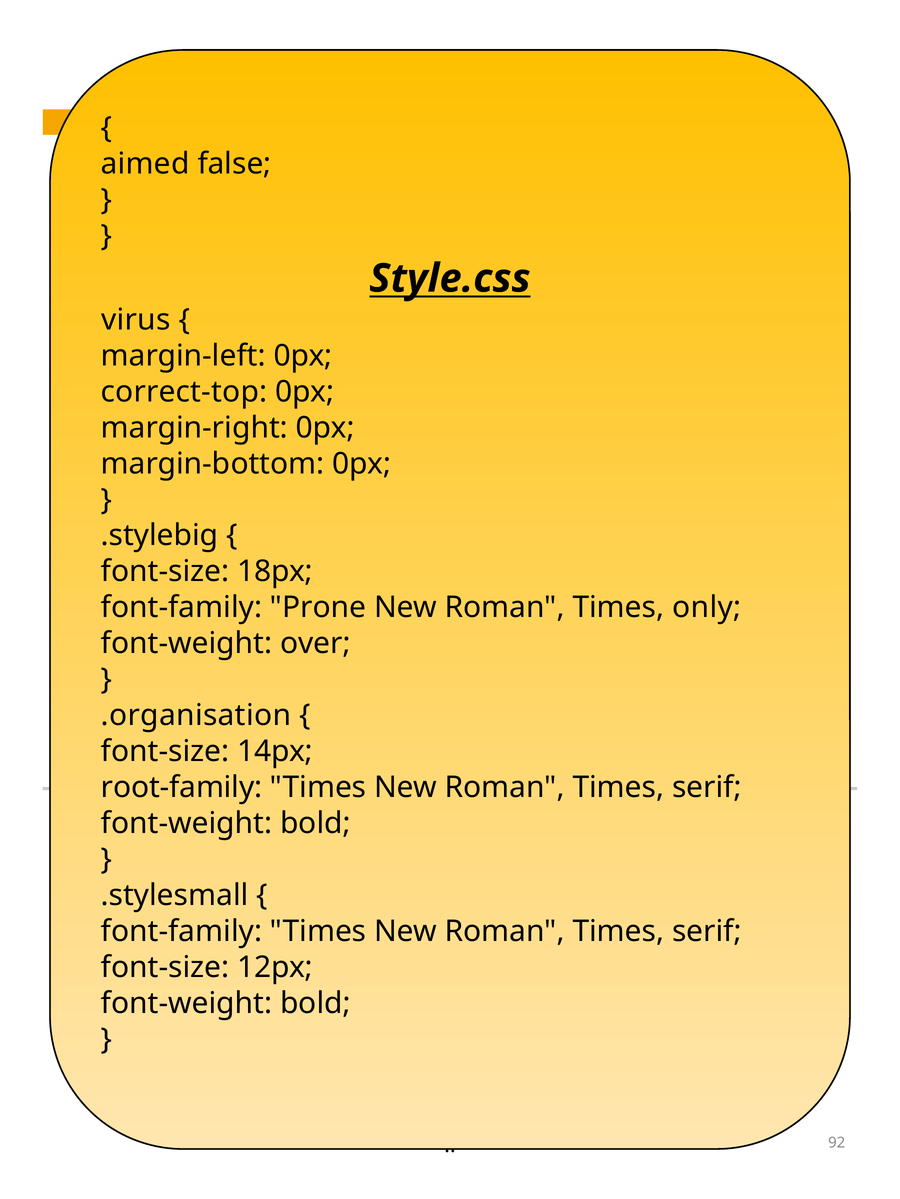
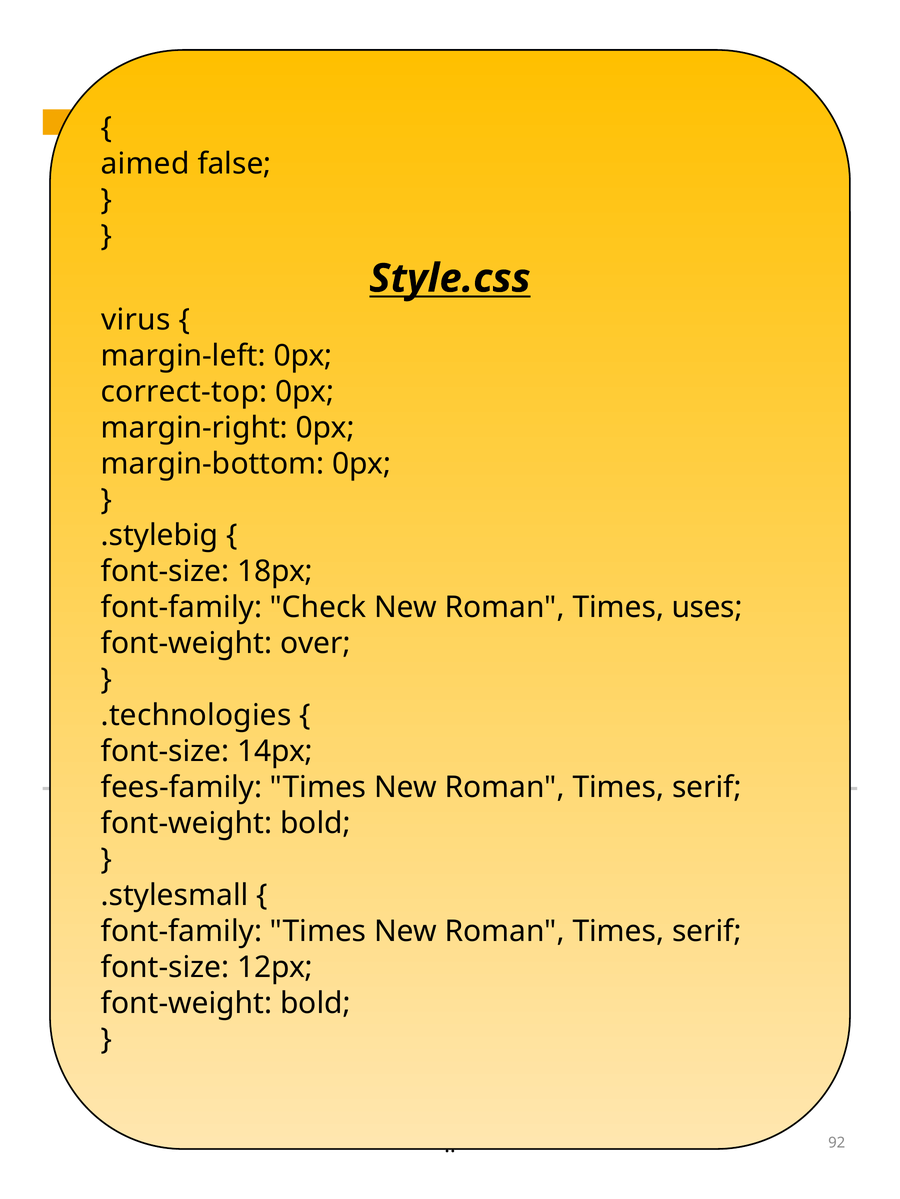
Prone: Prone -> Check (318, 608)
only: only -> uses (707, 608)
.organisation: .organisation -> .technologies (196, 716)
root-family: root-family -> fees-family (181, 788)
